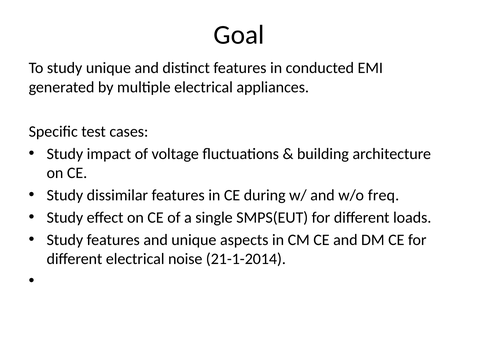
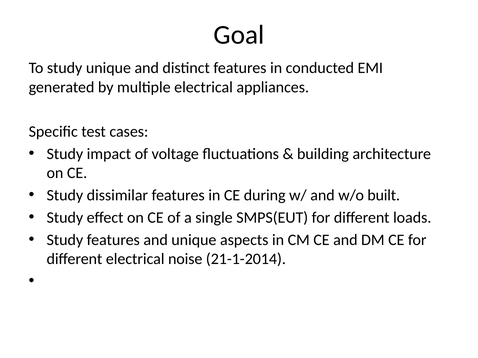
freq: freq -> built (384, 196)
